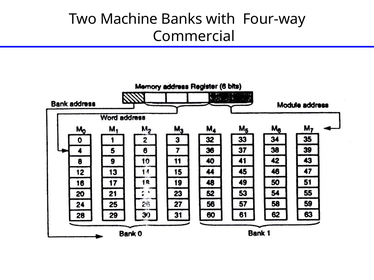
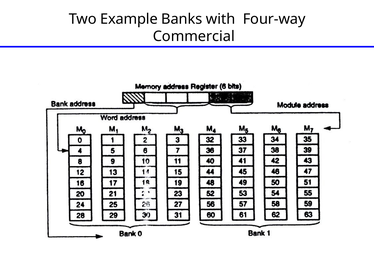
Machine: Machine -> Example (129, 19)
